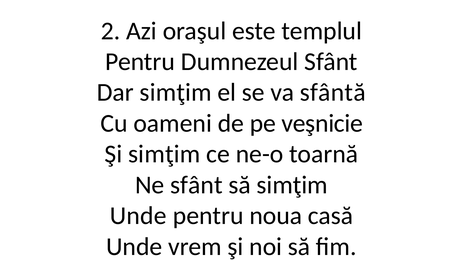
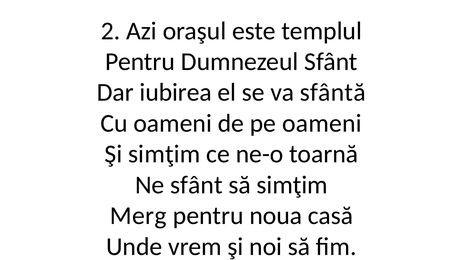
Dar simţim: simţim -> iubirea (176, 93)
pe veşnicie: veşnicie -> oameni (322, 124)
Unde: Unde -> Merg (138, 216)
